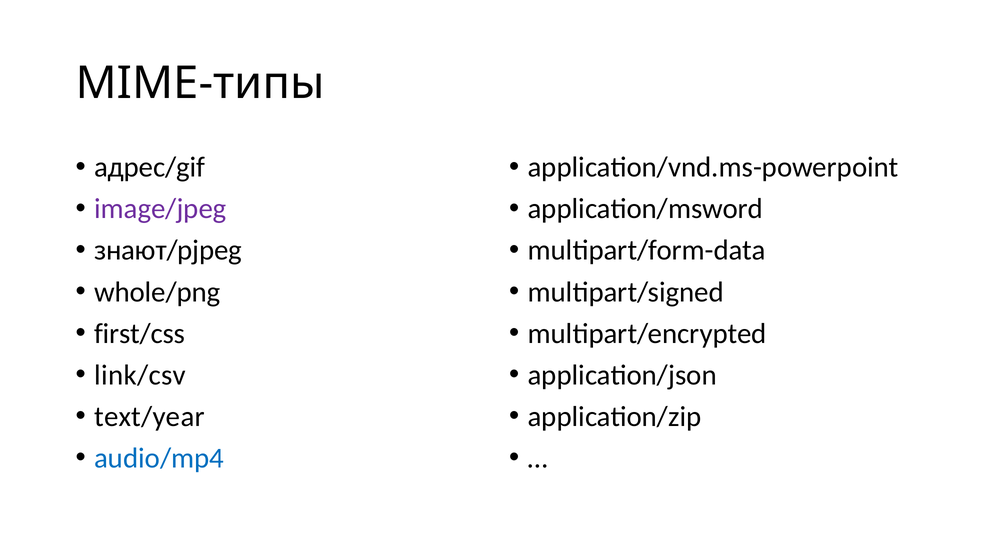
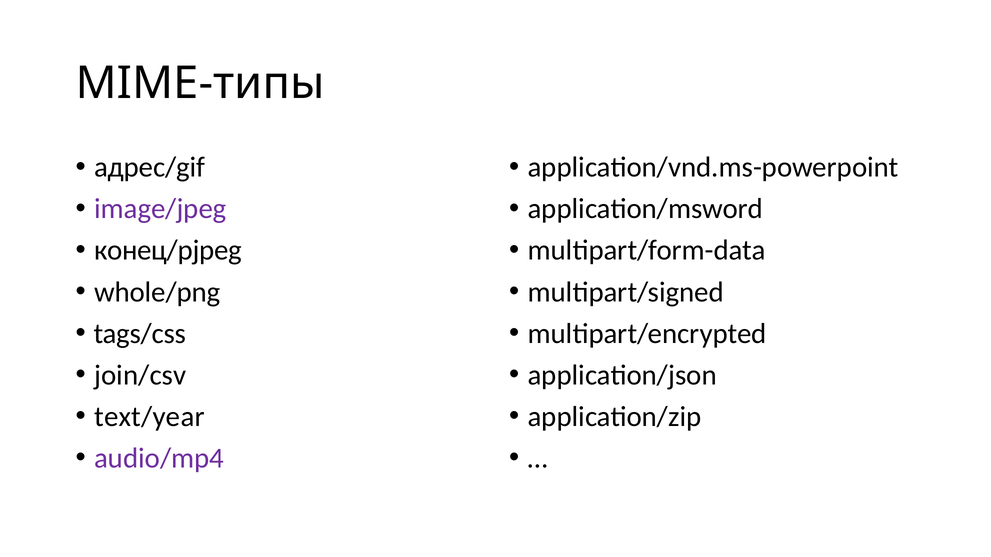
знают/pjpeg: знают/pjpeg -> конец/pjpeg (168, 251)
first/css: first/css -> tags/css (140, 334)
link/csv: link/csv -> join/csv (140, 375)
audio/mp4 colour: blue -> purple (159, 458)
